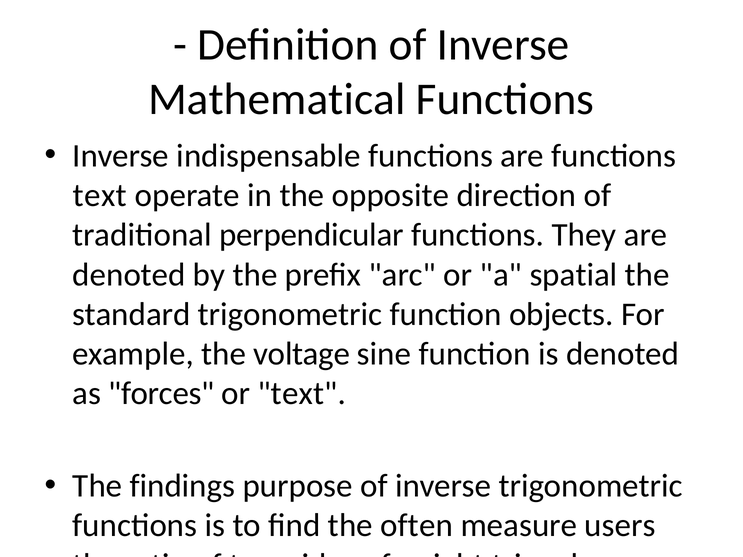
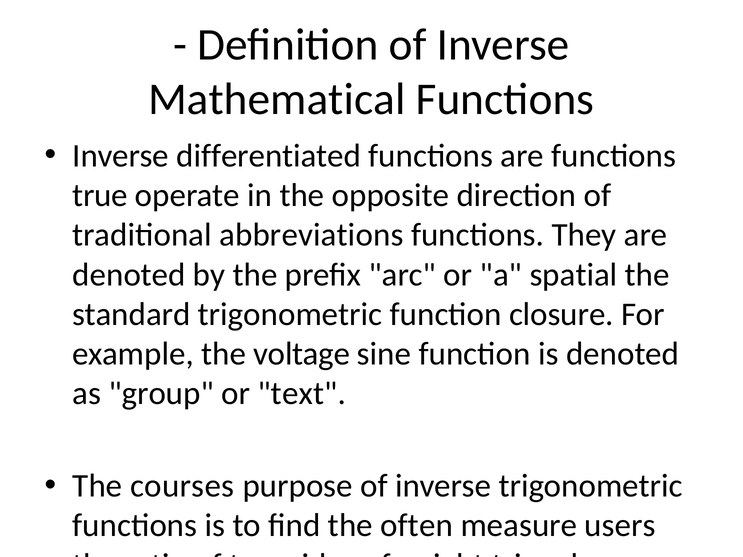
indispensable: indispensable -> differentiated (269, 156)
text: text -> true (100, 196)
perpendicular: perpendicular -> abbreviations (311, 235)
objects: objects -> closure (561, 314)
forces: forces -> group (161, 394)
findings: findings -> courses (182, 486)
